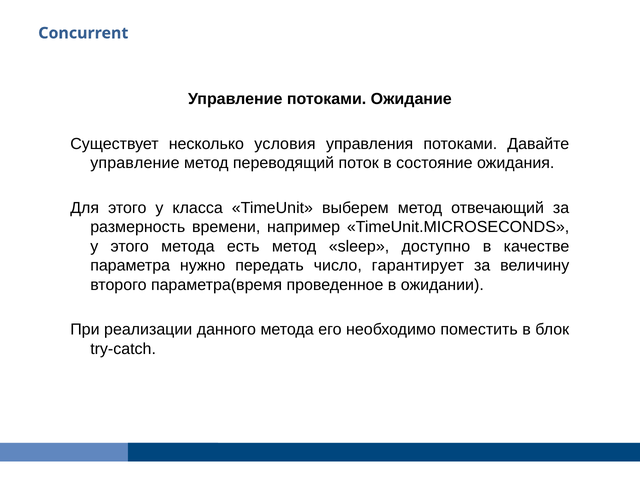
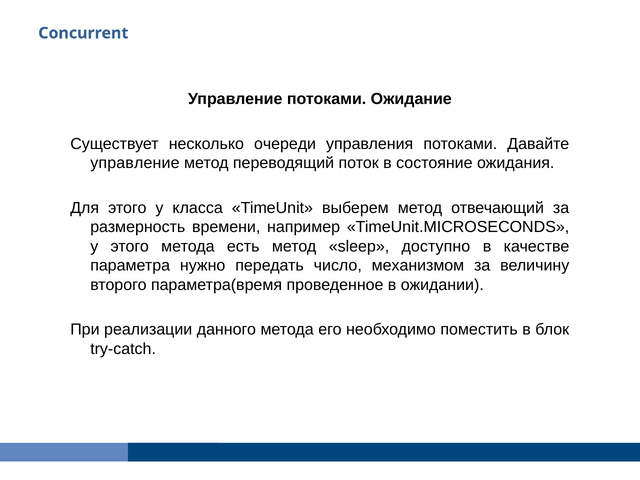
условия: условия -> очереди (285, 144)
гарантирует: гарантирует -> механизмом (418, 266)
